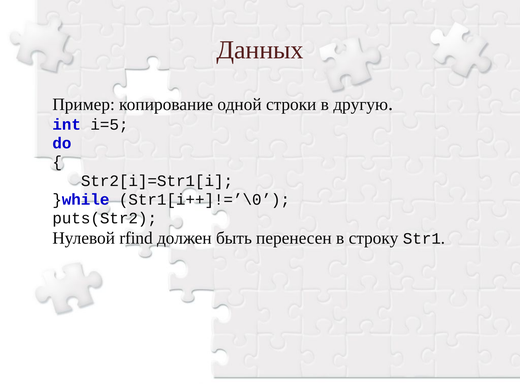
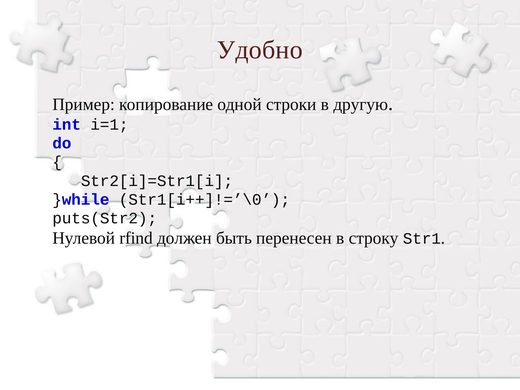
Данных: Данных -> Удобно (260, 50)
i=5: i=5 -> i=1 (109, 125)
